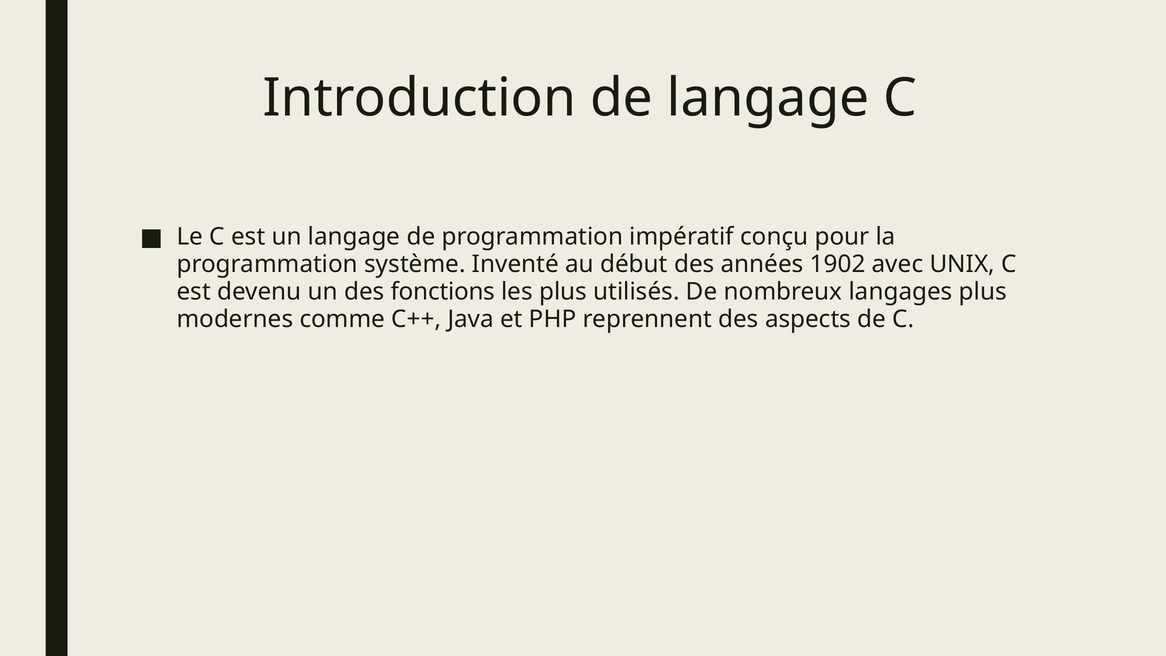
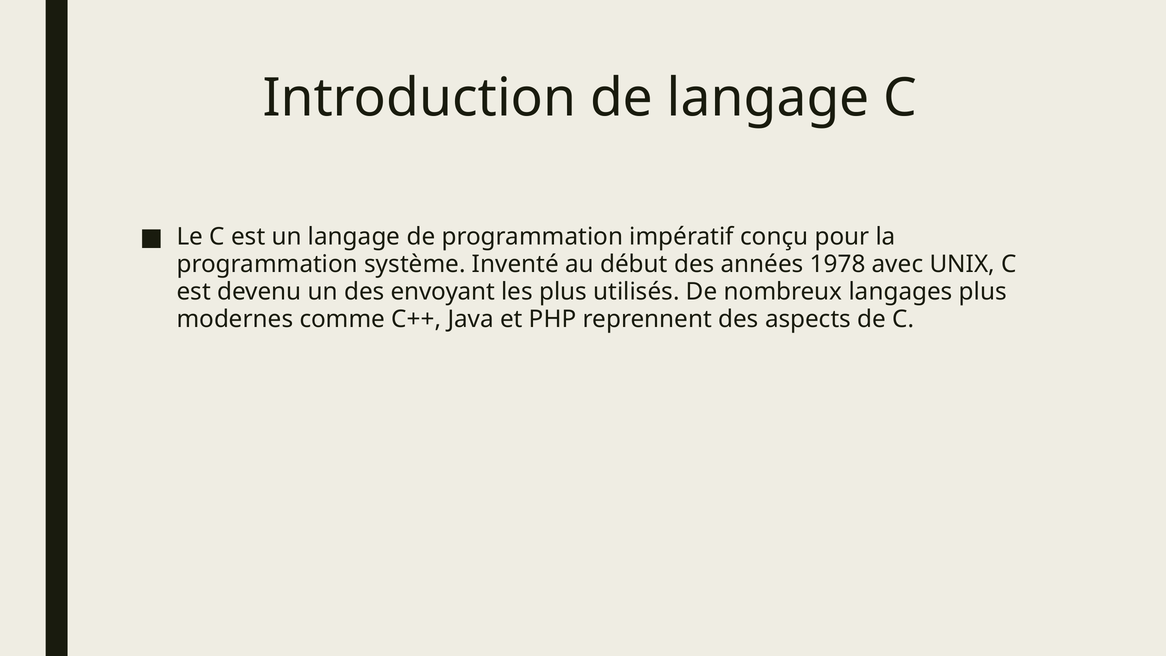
1902: 1902 -> 1978 (838, 264)
fonctions: fonctions -> envoyant (443, 292)
